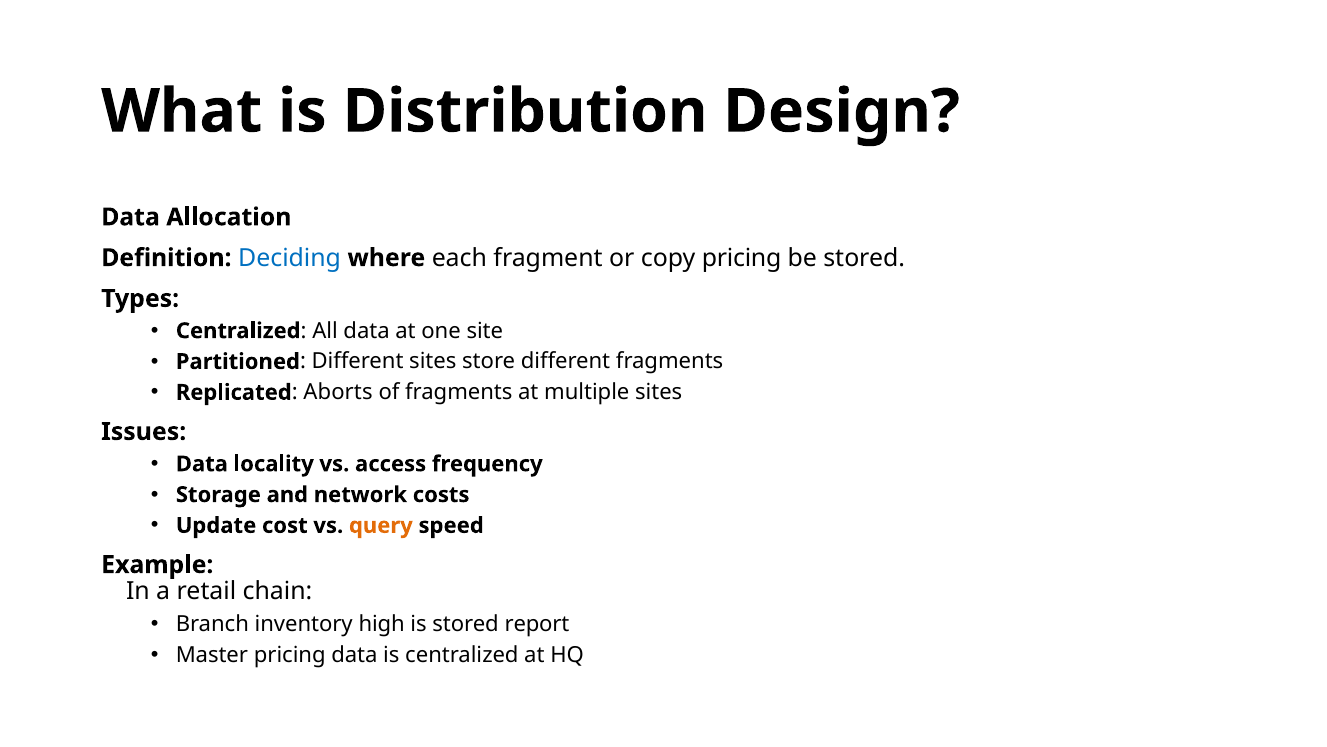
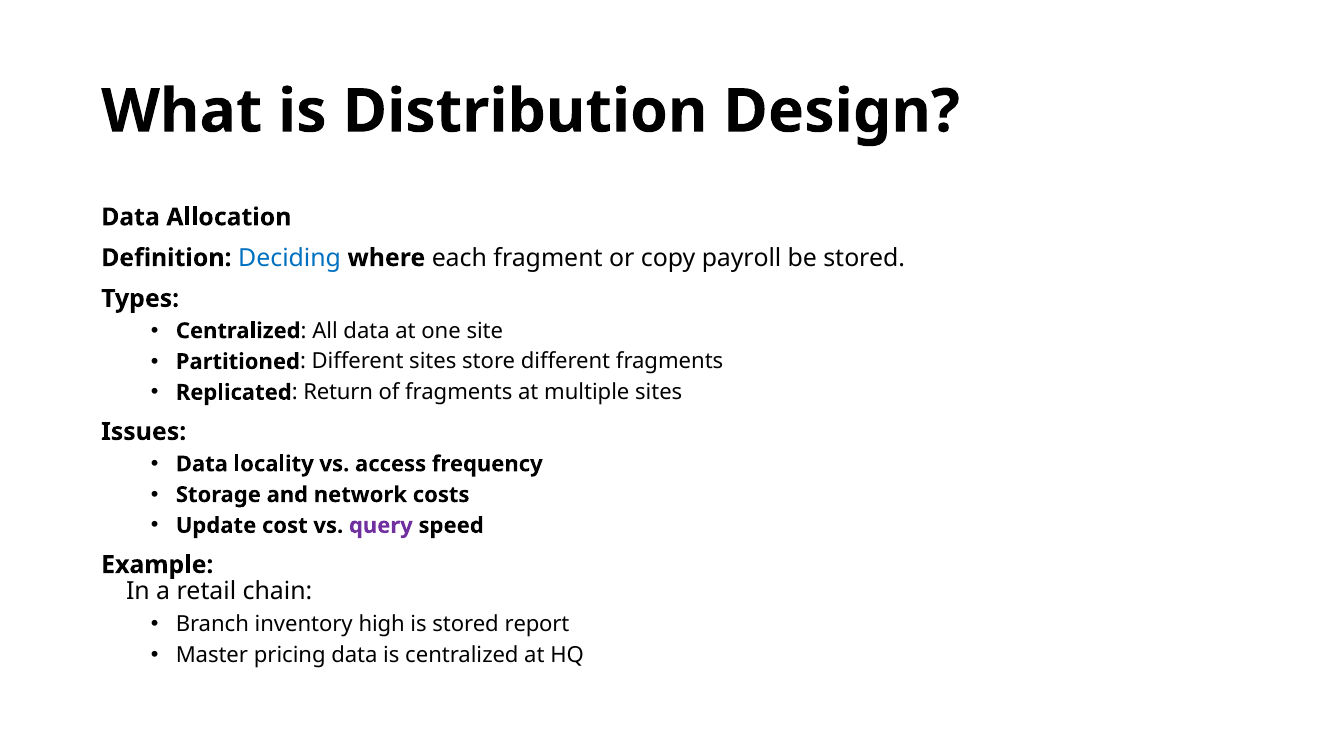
copy pricing: pricing -> payroll (742, 258)
Aborts: Aborts -> Return (338, 392)
query colour: orange -> purple (381, 525)
